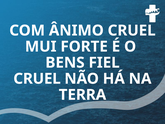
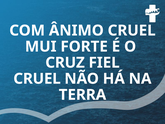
BENS: BENS -> CRUZ (65, 63)
